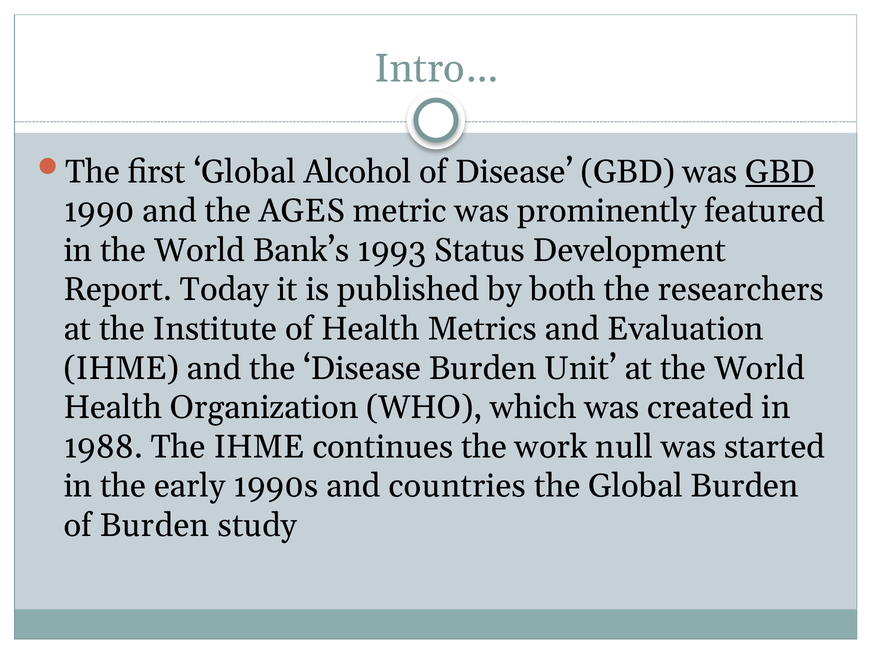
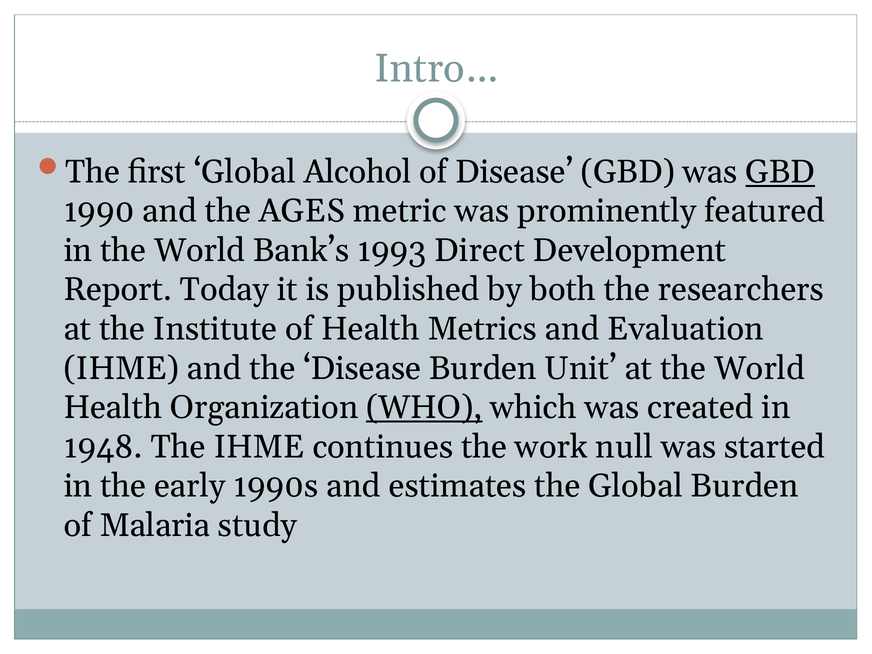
Status: Status -> Direct (479, 250)
WHO underline: none -> present (424, 407)
1988: 1988 -> 1948 (103, 447)
countries: countries -> estimates (458, 486)
of Burden: Burden -> Malaria (155, 525)
